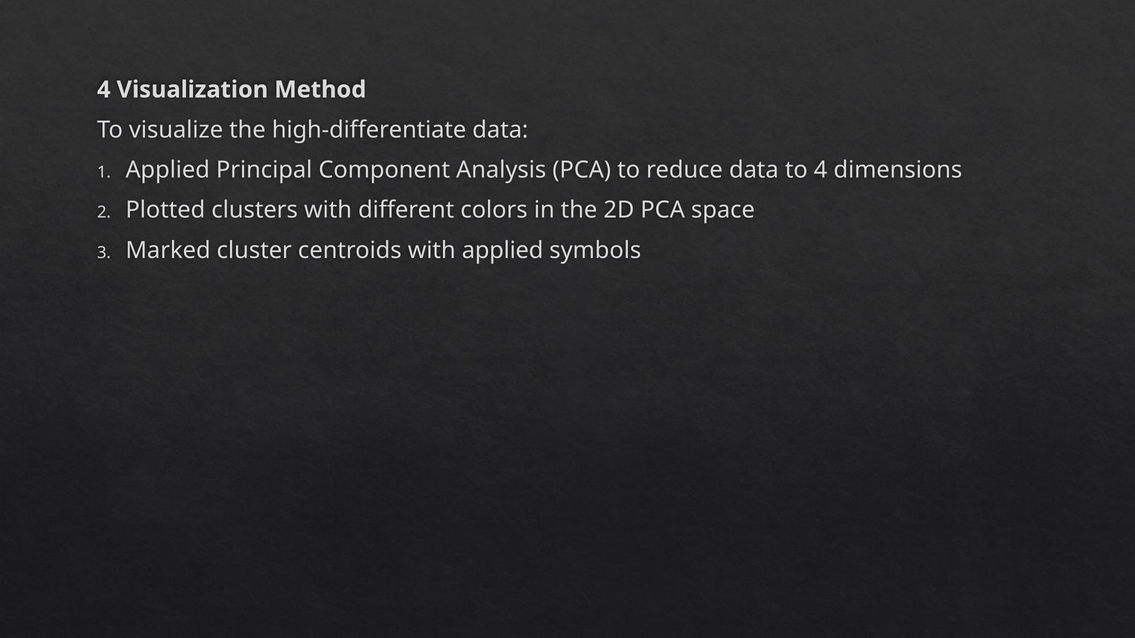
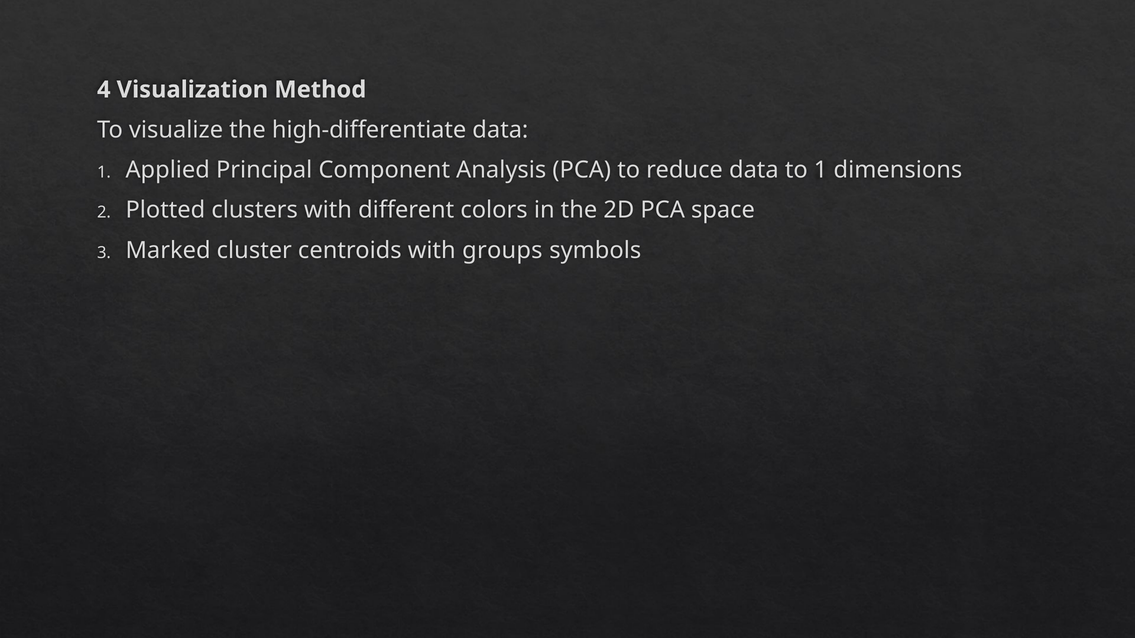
to 4: 4 -> 1 (821, 170)
with applied: applied -> groups (502, 251)
